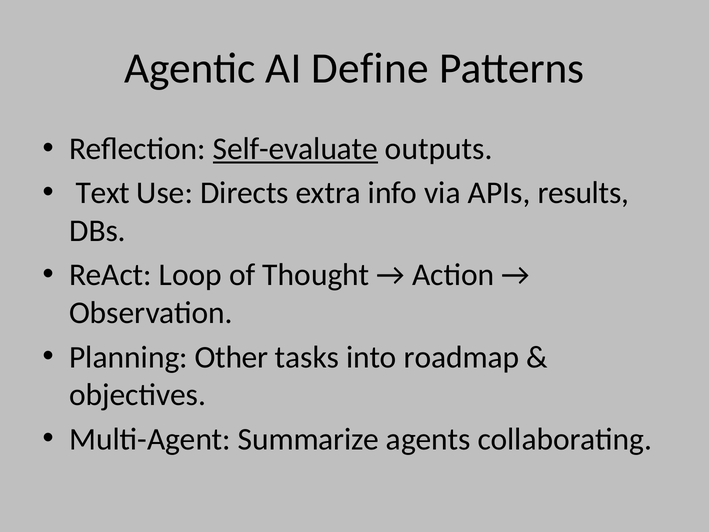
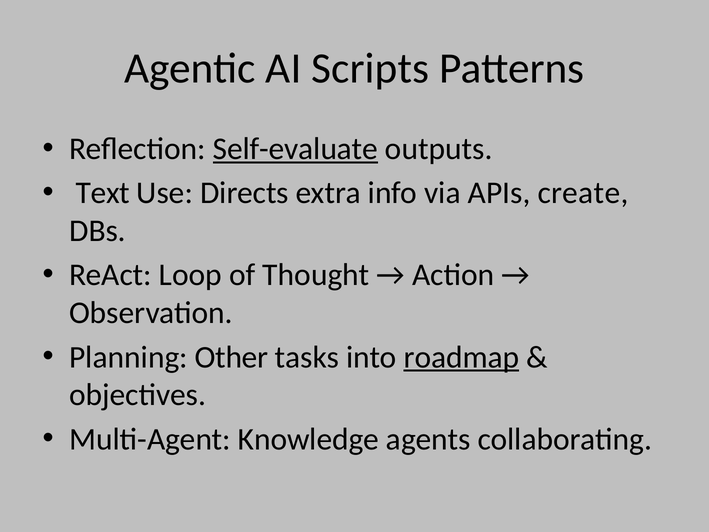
Define: Define -> Scripts (370, 69)
results: results -> create (583, 193)
roadmap underline: none -> present (461, 357)
Summarize: Summarize -> Knowledge (308, 439)
